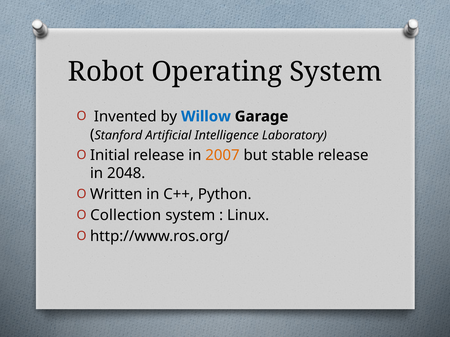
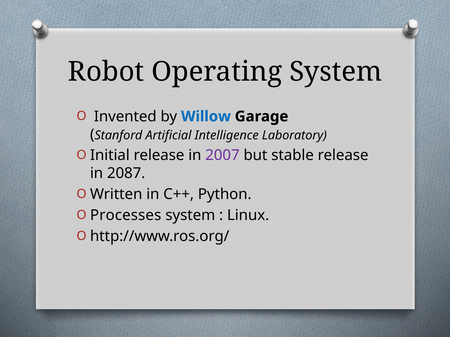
2007 colour: orange -> purple (222, 156)
2048: 2048 -> 2087 (126, 174)
Collection: Collection -> Processes (126, 216)
